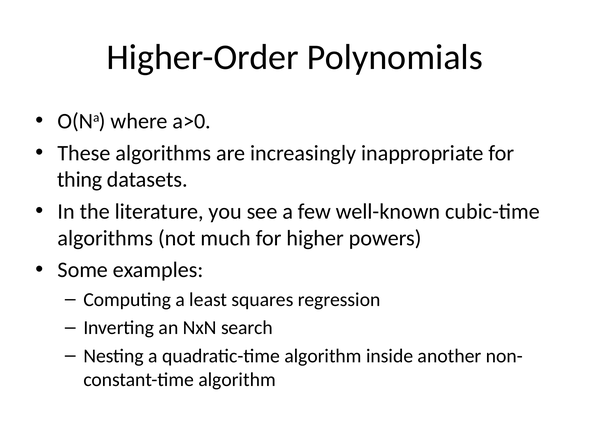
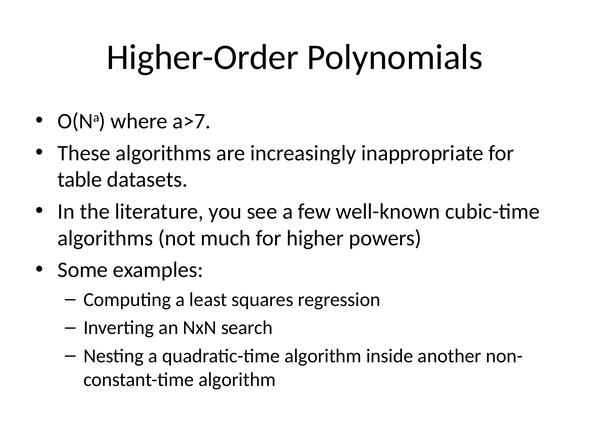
a>0: a>0 -> a>7 (192, 121)
thing: thing -> table (80, 179)
